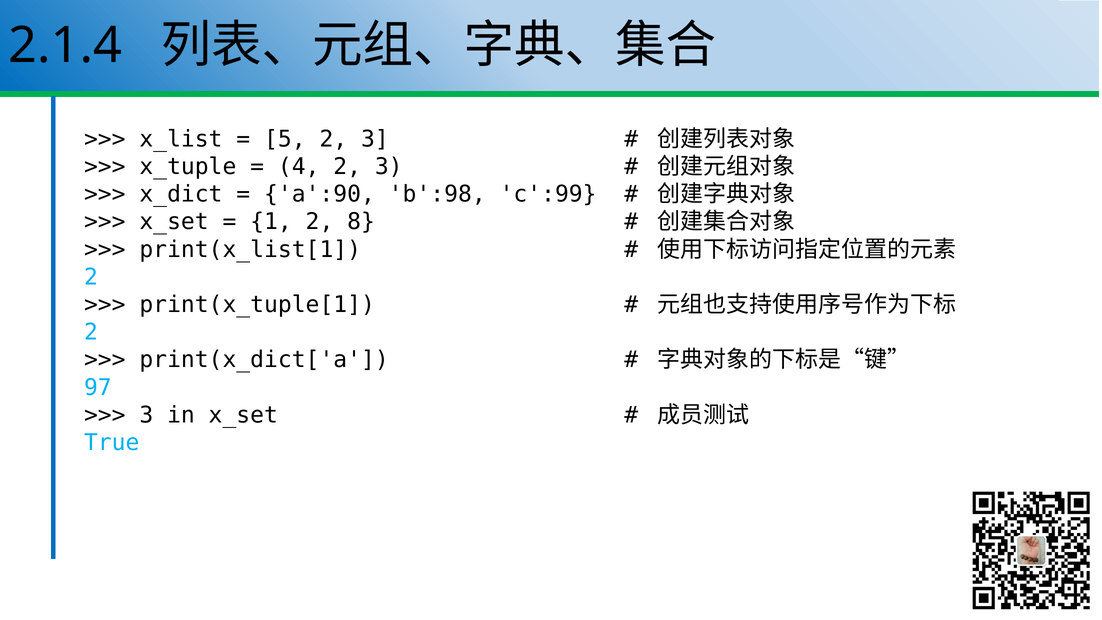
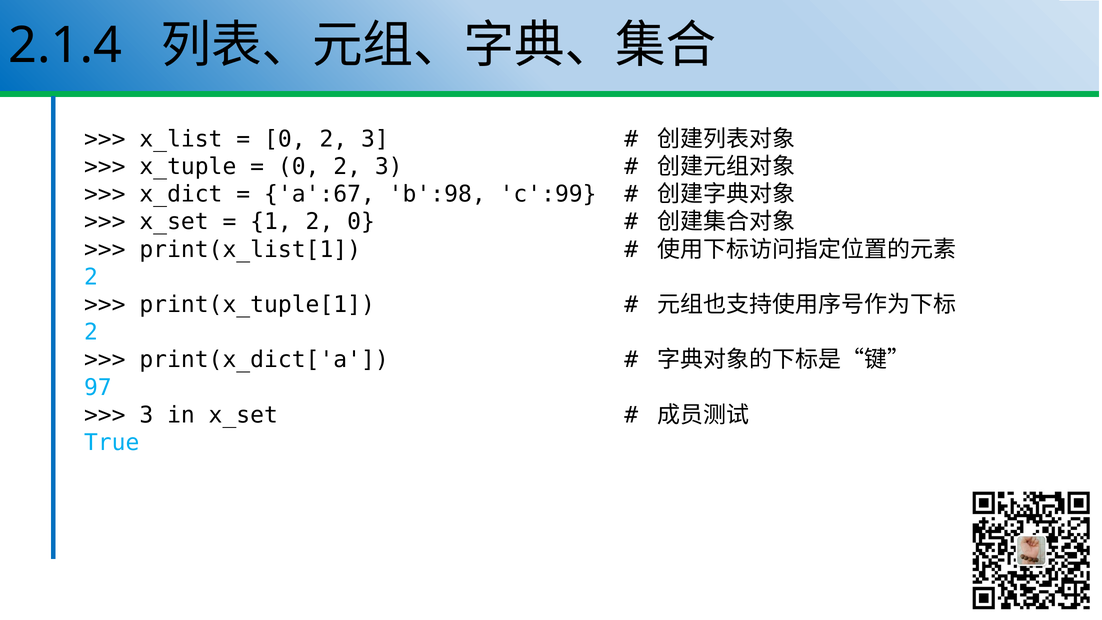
5: 5 -> 0 (285, 139)
4: 4 -> 0 (299, 167)
a':90: a':90 -> a':67 (319, 194)
2 8: 8 -> 0 (361, 222)
